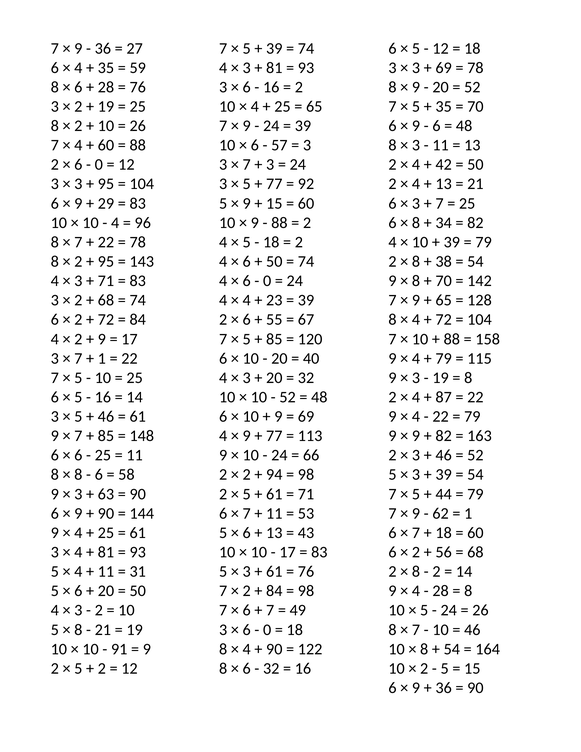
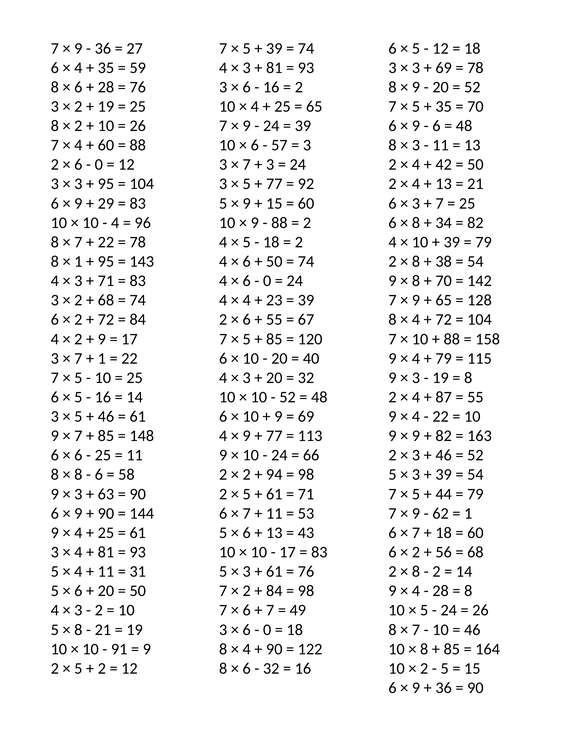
2: 2 -> 1 (78, 261)
22: 22 -> 55 (475, 397)
79: 79 -> 10 (472, 416)
54: 54 -> 85 (452, 649)
